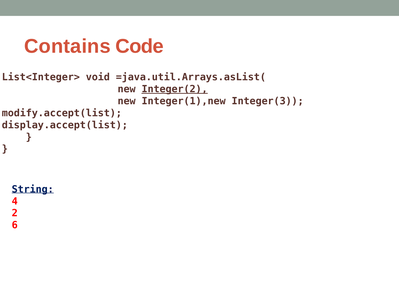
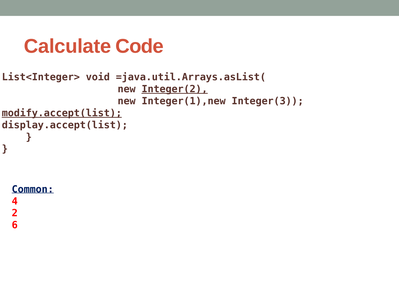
Contains: Contains -> Calculate (68, 46)
modify.accept(list underline: none -> present (62, 113)
String: String -> Common (33, 189)
